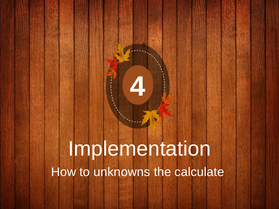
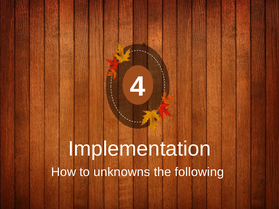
calculate: calculate -> following (199, 172)
